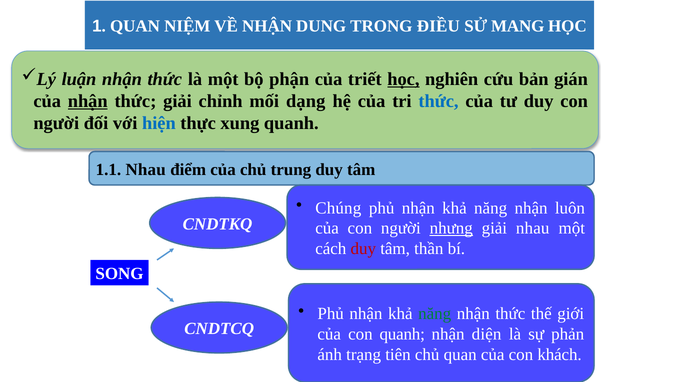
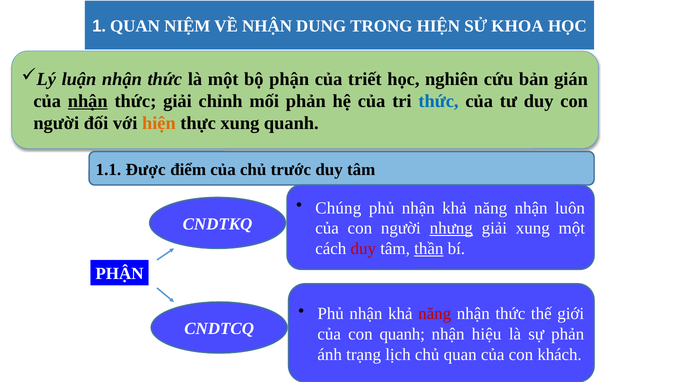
TRONG ĐIỀU: ĐIỀU -> HIỆN (438, 26)
MANG: MANG -> KHOA (518, 26)
học underline: present -> none (403, 79)
mối dạng: dạng -> phản (306, 101)
hiện colour: blue -> orange (159, 123)
1.1 Nhau: Nhau -> Được (146, 169)
trung: trung -> trước (291, 169)
giải nhau: nhau -> xung (533, 228)
thần underline: none -> present (429, 249)
SONG: SONG -> PHẬN (120, 274)
năng colour: green -> red (435, 314)
diện: diện -> hiệu (487, 334)
tiên: tiên -> lịch (398, 354)
